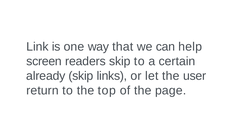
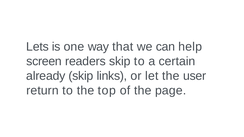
Link: Link -> Lets (38, 47)
